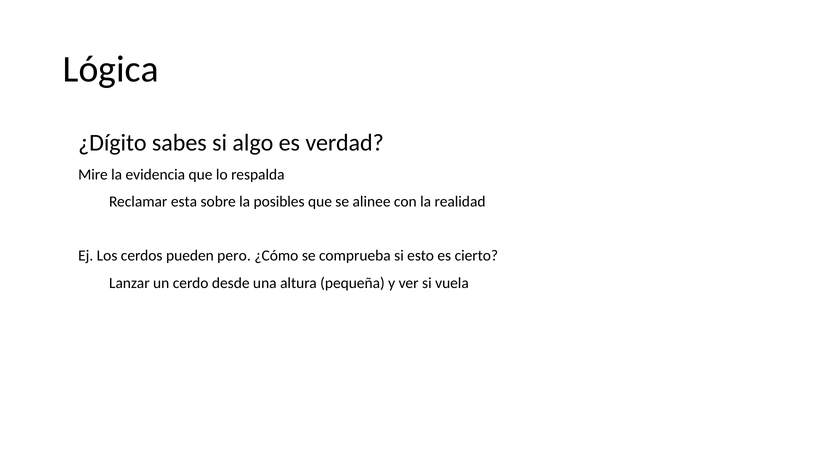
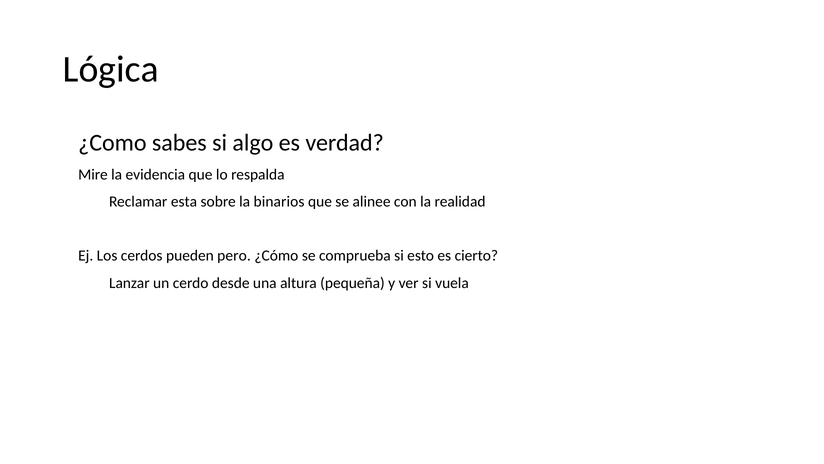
¿Dígito: ¿Dígito -> ¿Como (112, 143)
posibles: posibles -> binarios (279, 201)
